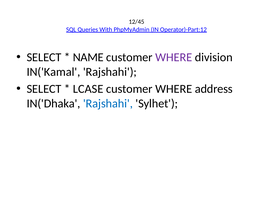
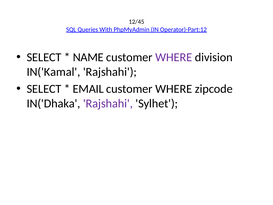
LCASE: LCASE -> EMAIL (88, 89)
address: address -> zipcode (214, 89)
Rajshahi colour: blue -> purple (108, 103)
